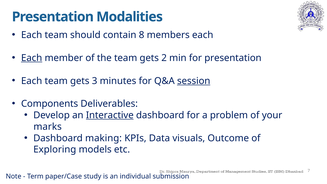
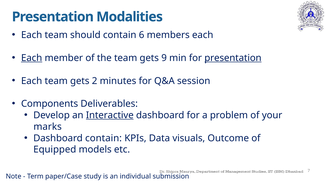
8: 8 -> 6 (142, 35)
2: 2 -> 9 (164, 58)
presentation underline: none -> present (233, 58)
3: 3 -> 2 (95, 81)
session underline: present -> none (194, 81)
Dashboard making: making -> contain (103, 138)
Exploring: Exploring -> Equipped (55, 150)
